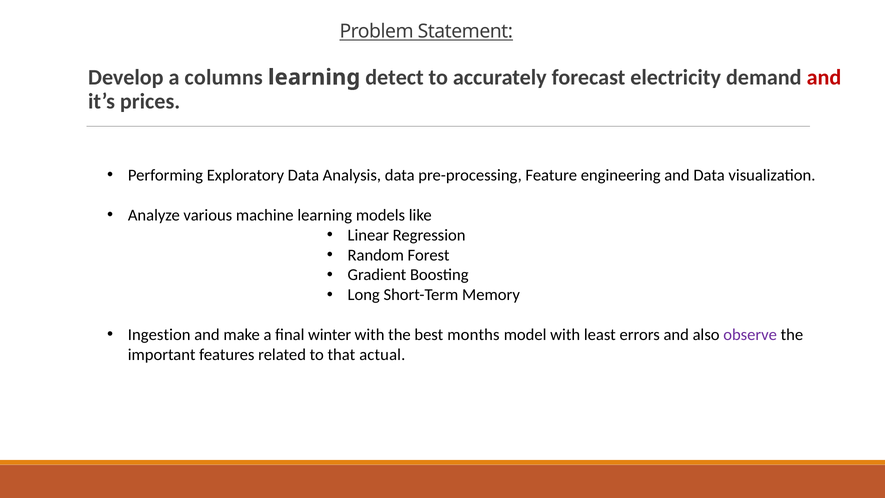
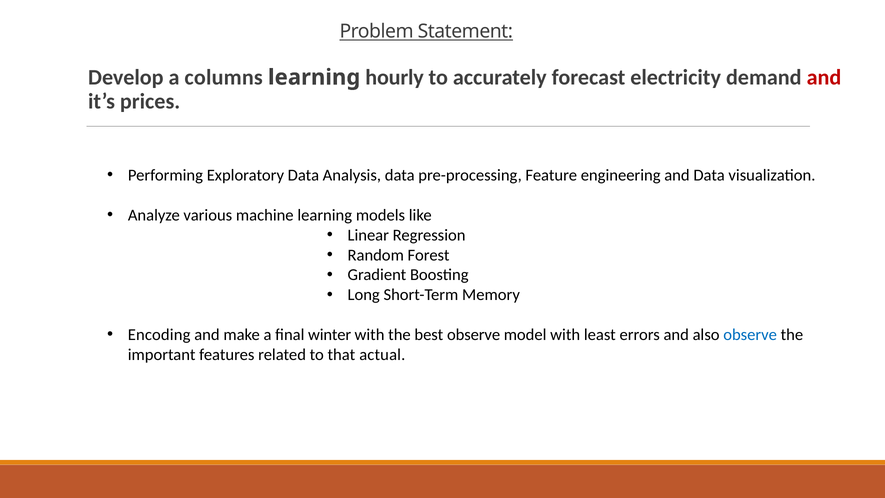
detect: detect -> hourly (395, 77)
Ingestion: Ingestion -> Encoding (159, 335)
best months: months -> observe (474, 335)
observe colour: purple -> blue (750, 335)
